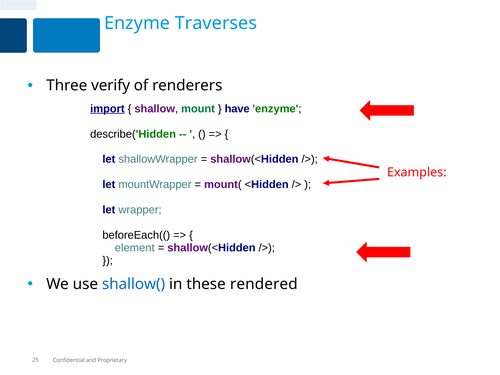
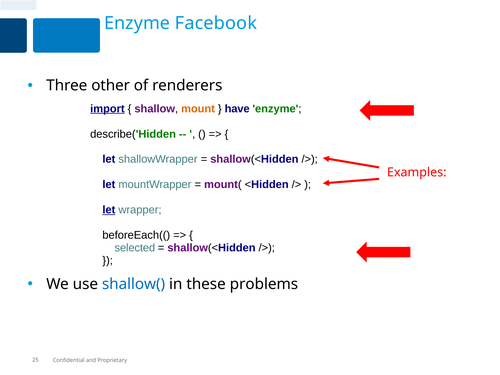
Traverses: Traverses -> Facebook (216, 23)
verify: verify -> other (111, 85)
mount colour: green -> orange (198, 109)
let underline: none -> present (109, 210)
element: element -> selected (135, 248)
rendered: rendered -> problems (264, 284)
